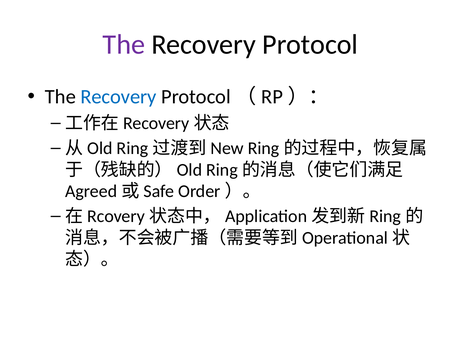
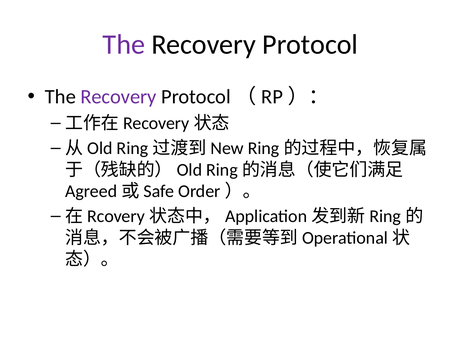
Recovery colour: blue -> purple (119, 97)
